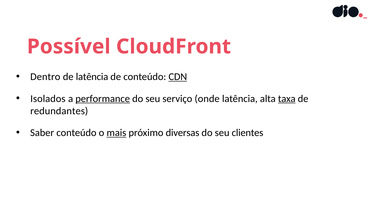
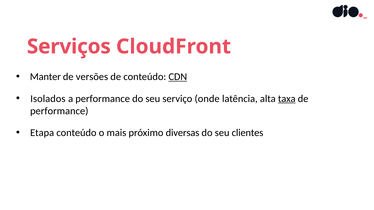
Possível: Possível -> Serviços (69, 47)
Dentro: Dentro -> Manter (45, 77)
de latência: latência -> versões (92, 77)
performance underline: present -> none (103, 99)
redundantes: redundantes -> performance (59, 111)
Saber: Saber -> Etapa (42, 133)
mais underline: present -> none (116, 133)
